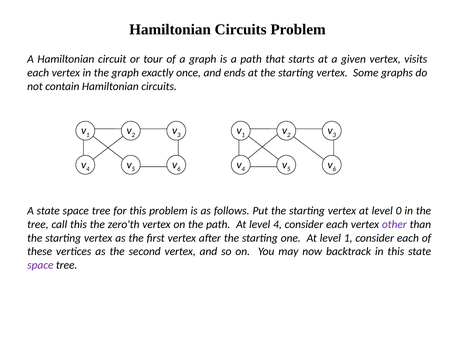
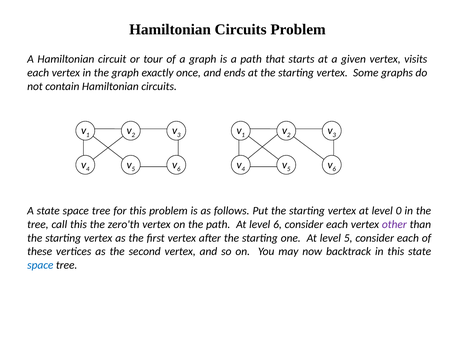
level 4: 4 -> 6 (278, 224)
level 1: 1 -> 5 (348, 238)
space colour: purple -> blue (40, 265)
